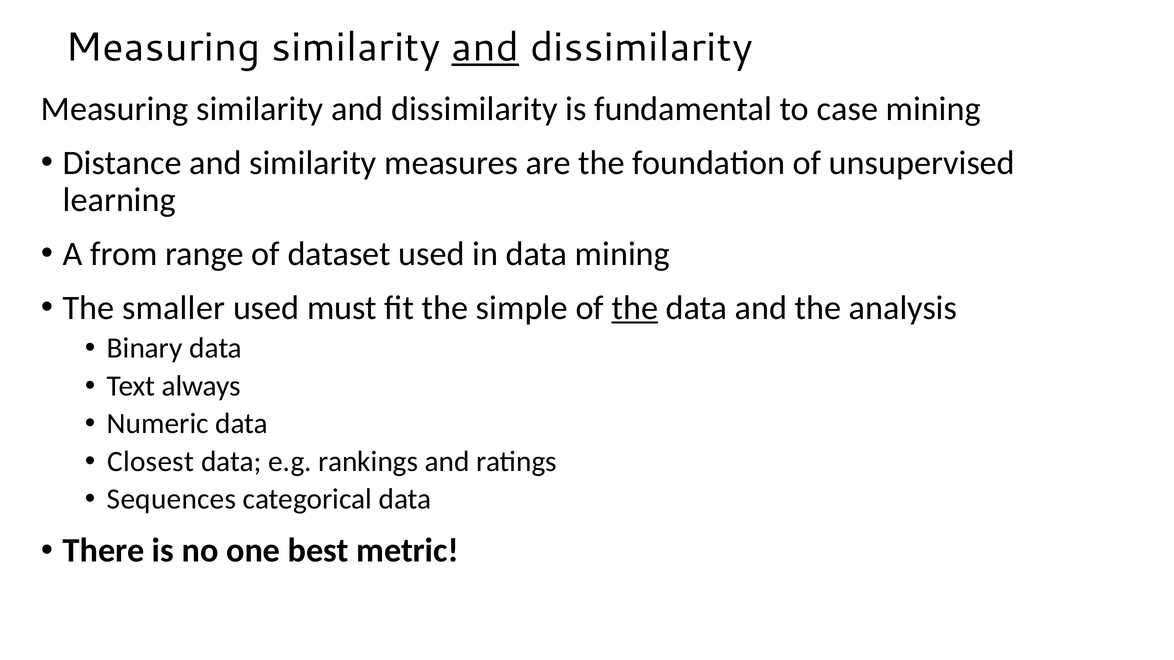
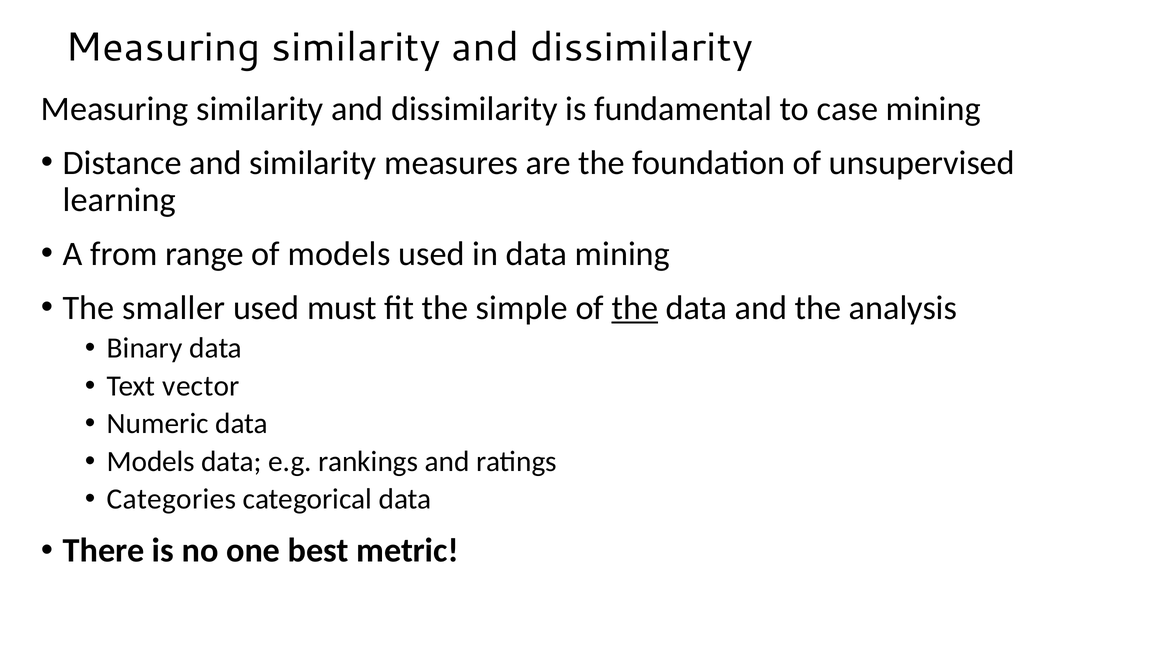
and underline: present -> none (485, 47)
of dataset: dataset -> models (339, 254)
always: always -> vector (201, 386)
Closest: Closest -> Models (151, 462)
Sequences: Sequences -> Categories (171, 500)
